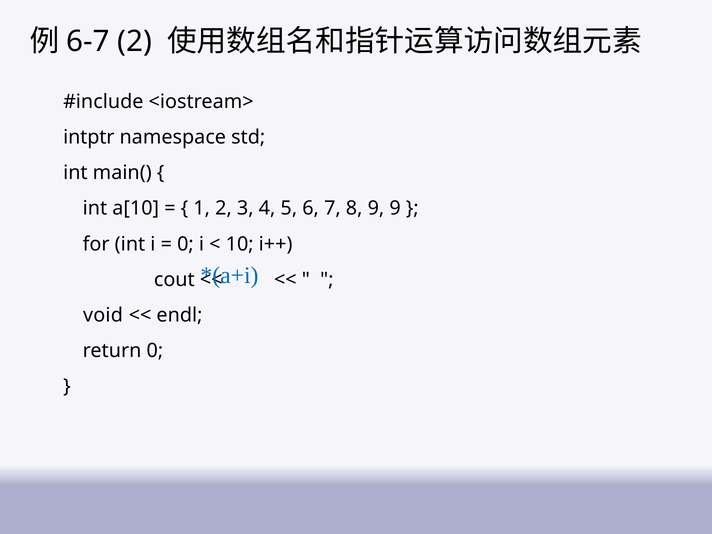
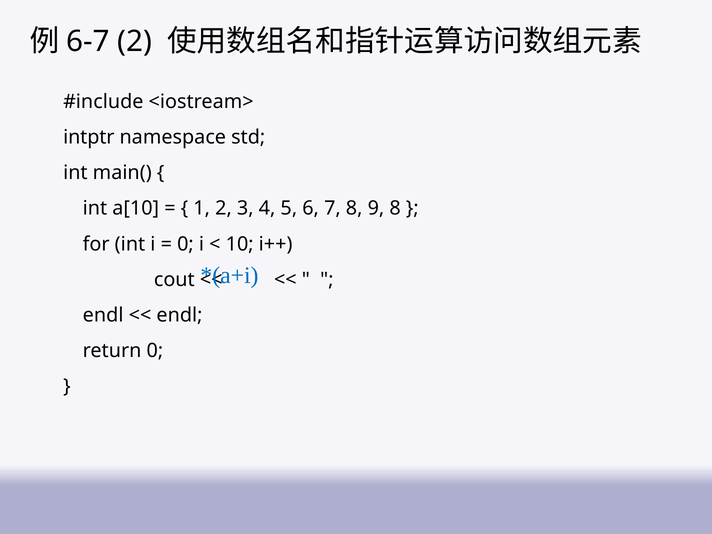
9 9: 9 -> 8 (395, 208)
void: void -> endl (103, 315)
